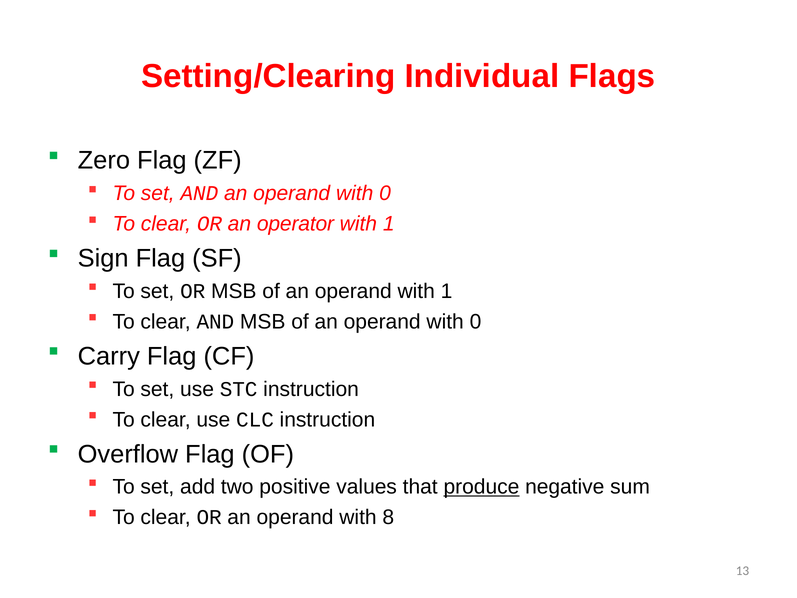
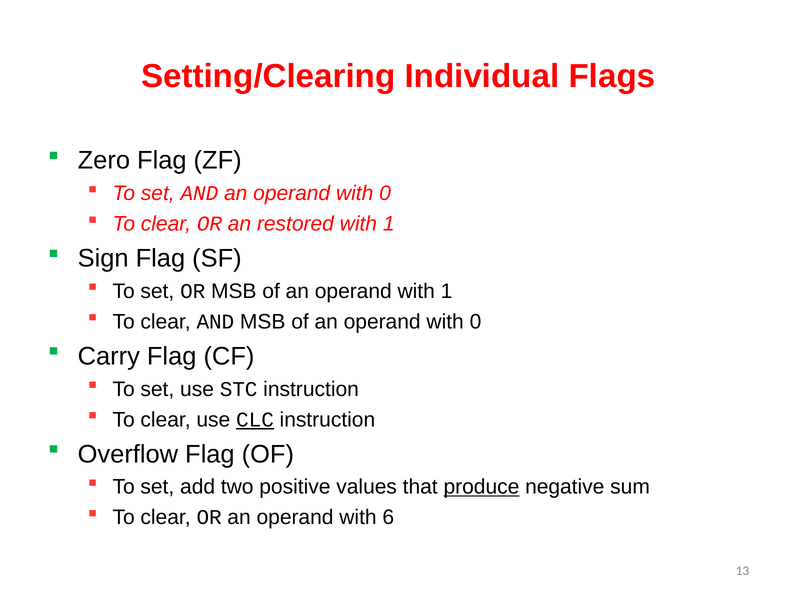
operator: operator -> restored (295, 224)
CLC underline: none -> present (255, 420)
8: 8 -> 6 (388, 517)
